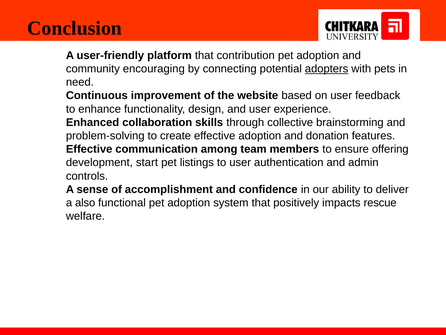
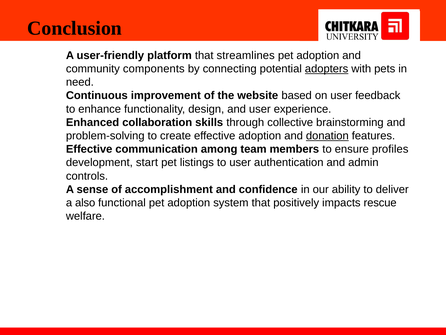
contribution: contribution -> streamlines (246, 55)
encouraging: encouraging -> components (154, 69)
donation underline: none -> present (327, 136)
offering: offering -> profiles (390, 149)
